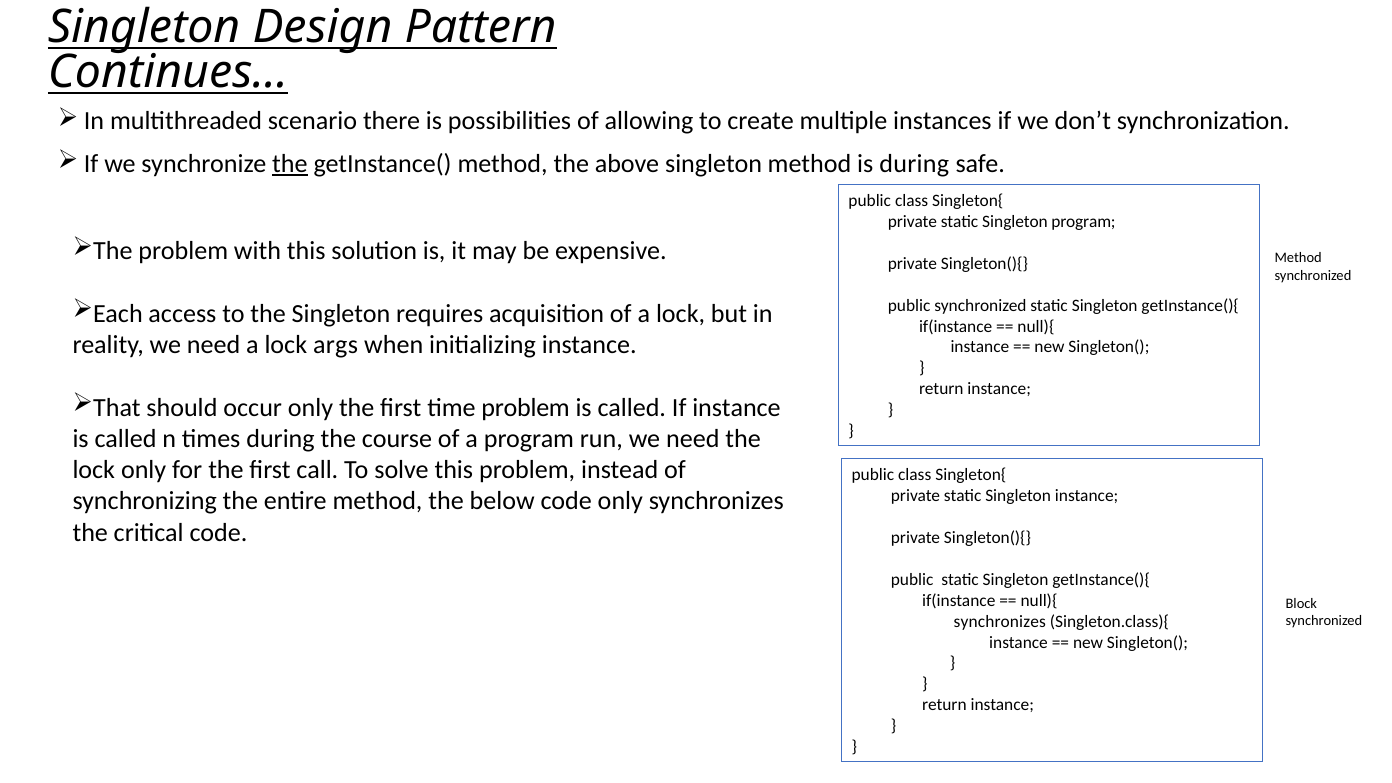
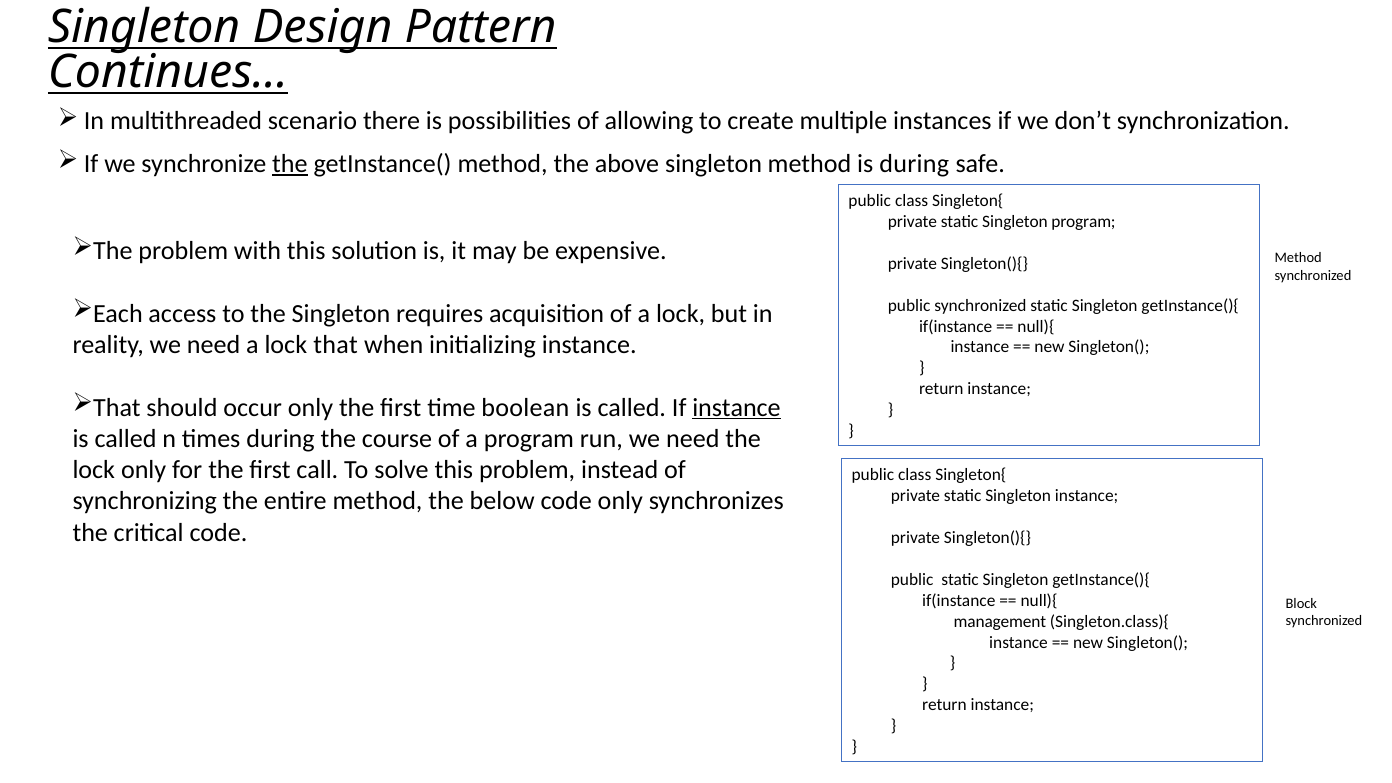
lock args: args -> that (336, 345)
time problem: problem -> boolean (525, 407)
instance underline: none -> present (736, 407)
synchronizes: synchronizes -> management (1000, 621)
